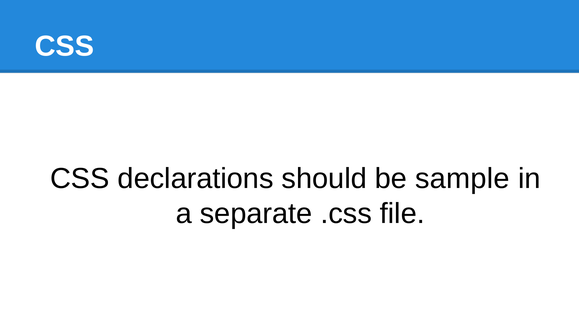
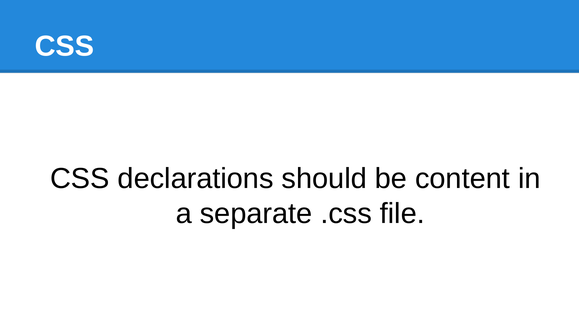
sample: sample -> content (463, 179)
